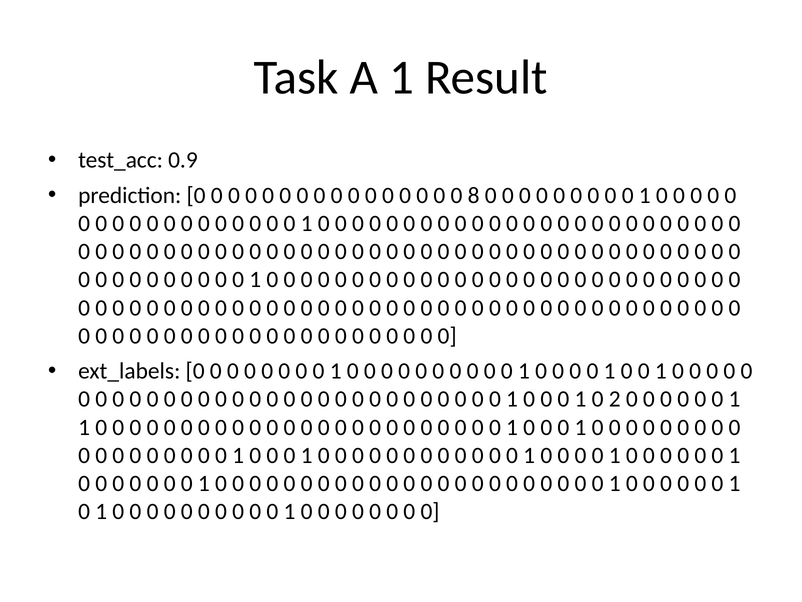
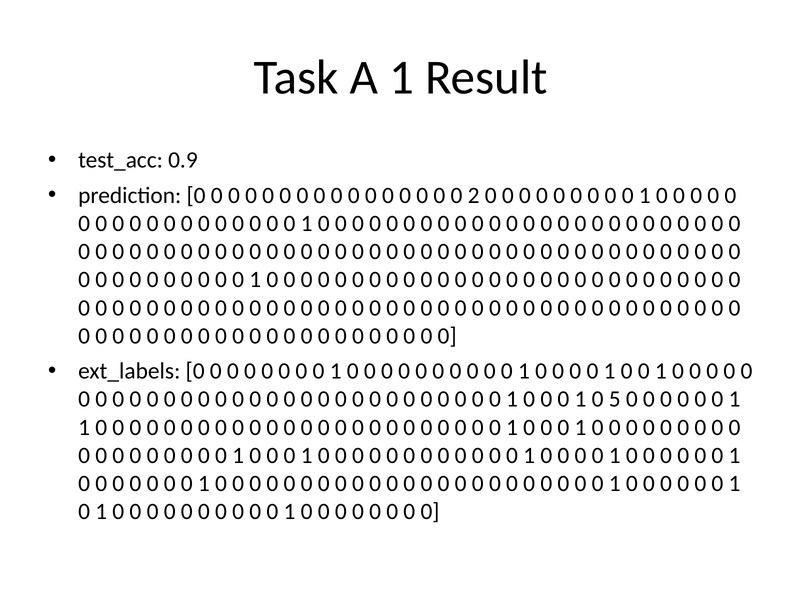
8: 8 -> 2 (474, 195)
2: 2 -> 5 (615, 399)
